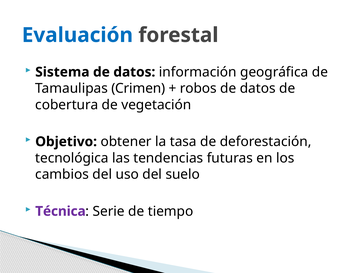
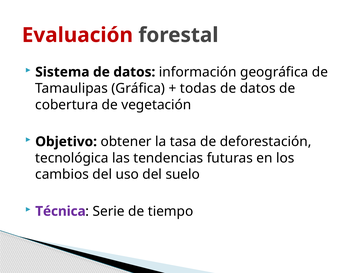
Evaluación colour: blue -> red (77, 35)
Crimen: Crimen -> Gráfica (138, 88)
robos: robos -> todas (198, 88)
